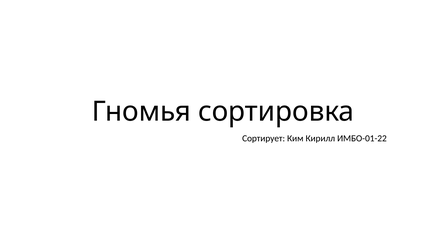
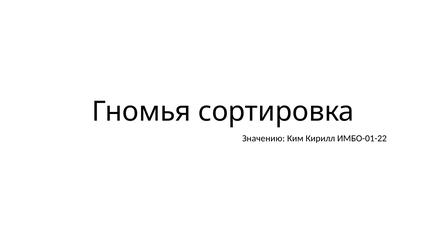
Сортирует: Сортирует -> Значению (264, 138)
